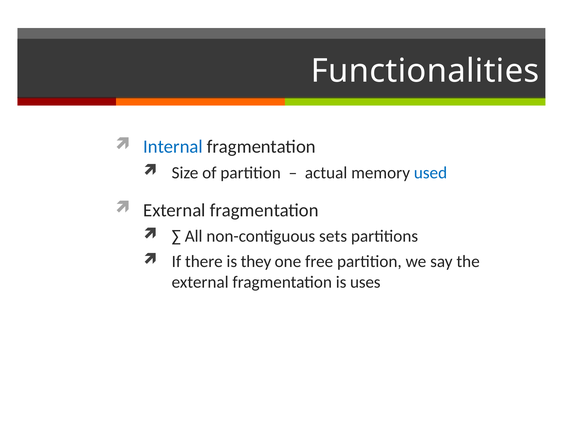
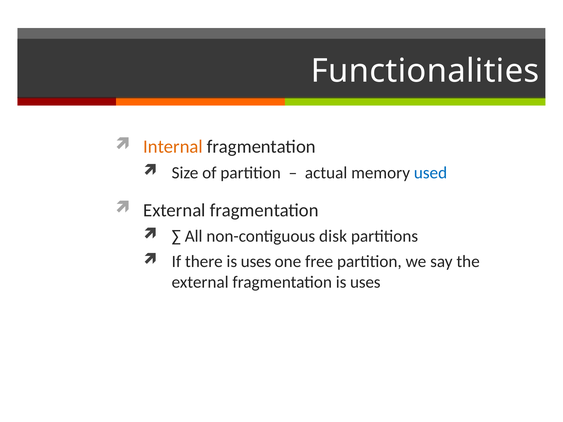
Internal colour: blue -> orange (173, 147)
sets: sets -> disk (333, 236)
there is they: they -> uses (256, 262)
